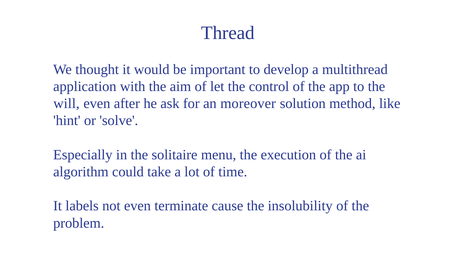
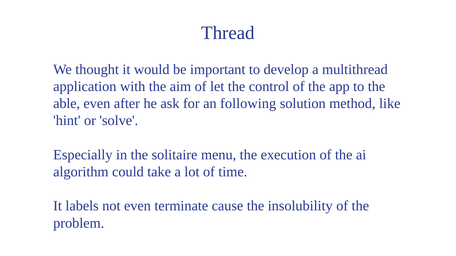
will: will -> able (67, 104)
moreover: moreover -> following (248, 104)
